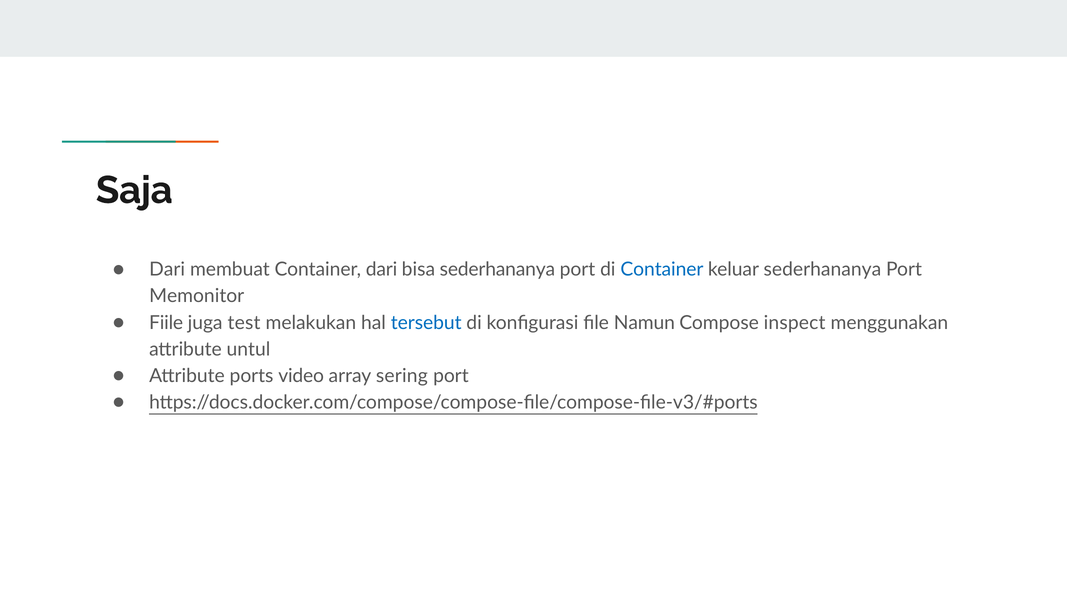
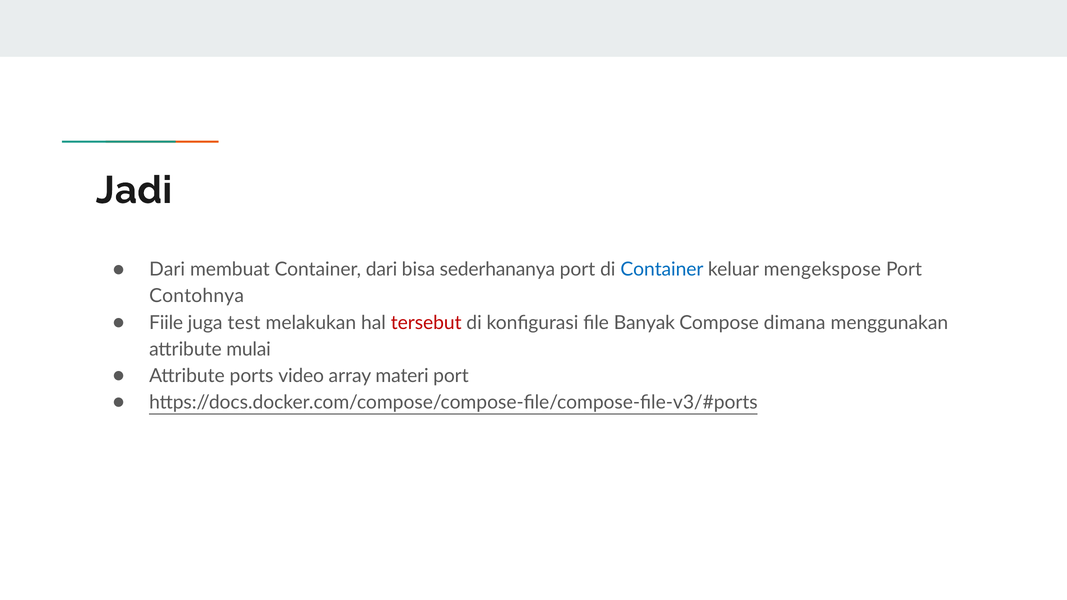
Saja: Saja -> Jadi (134, 190)
keluar sederhananya: sederhananya -> mengekspose (822, 270)
Memonitor: Memonitor -> Contohnya (197, 296)
tersebut colour: blue -> red (426, 323)
Namun: Namun -> Banyak (644, 323)
inspect: inspect -> dimana (795, 323)
untul: untul -> mulai (249, 349)
sering: sering -> materi (402, 376)
